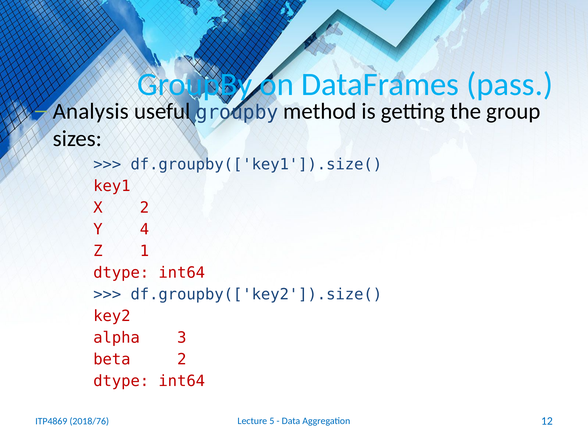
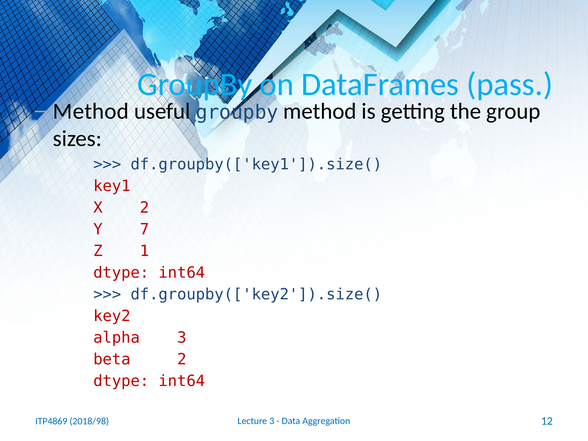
Analysis: Analysis -> Method (91, 111)
4: 4 -> 7 (144, 229)
Lecture 5: 5 -> 3 (272, 421)
2018/76: 2018/76 -> 2018/98 (89, 421)
